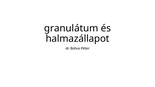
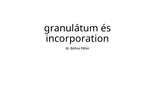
halmazállapot: halmazállapot -> incorporation (77, 39)
